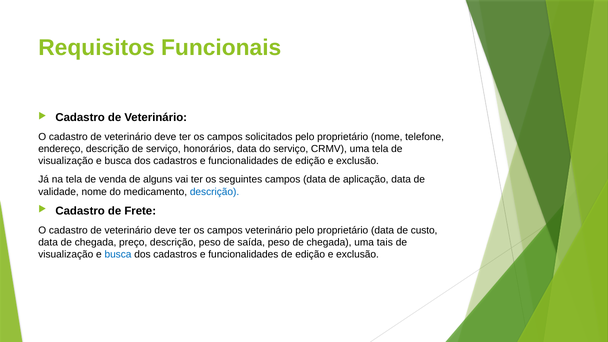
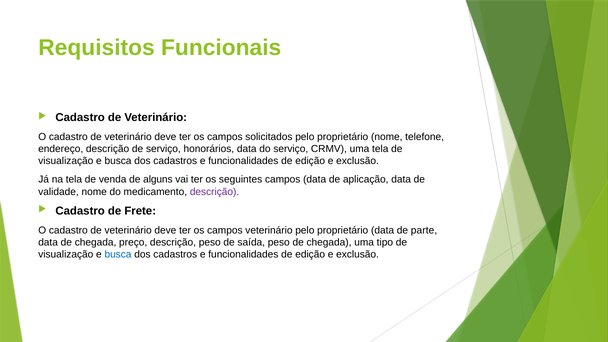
descrição colour: blue -> purple (215, 192)
custo: custo -> parte (424, 230)
tais: tais -> tipo (385, 242)
